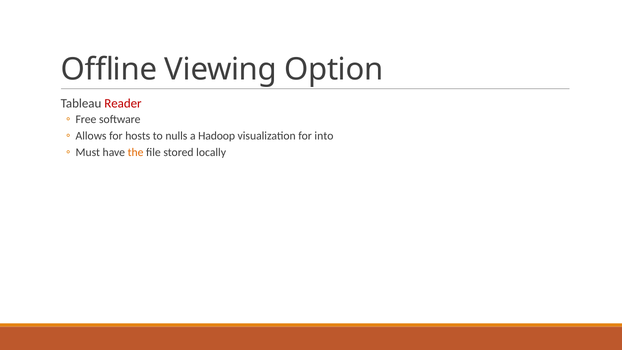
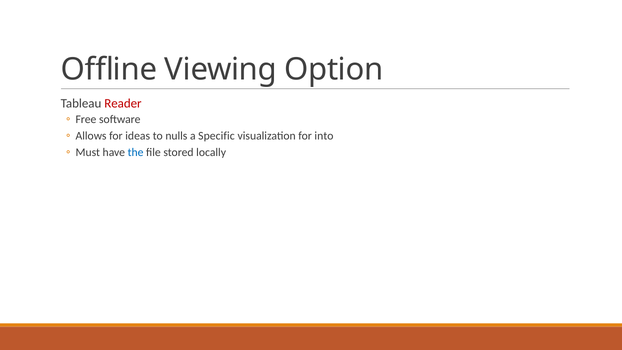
hosts: hosts -> ideas (138, 136)
Hadoop: Hadoop -> Specific (217, 136)
the colour: orange -> blue (136, 152)
